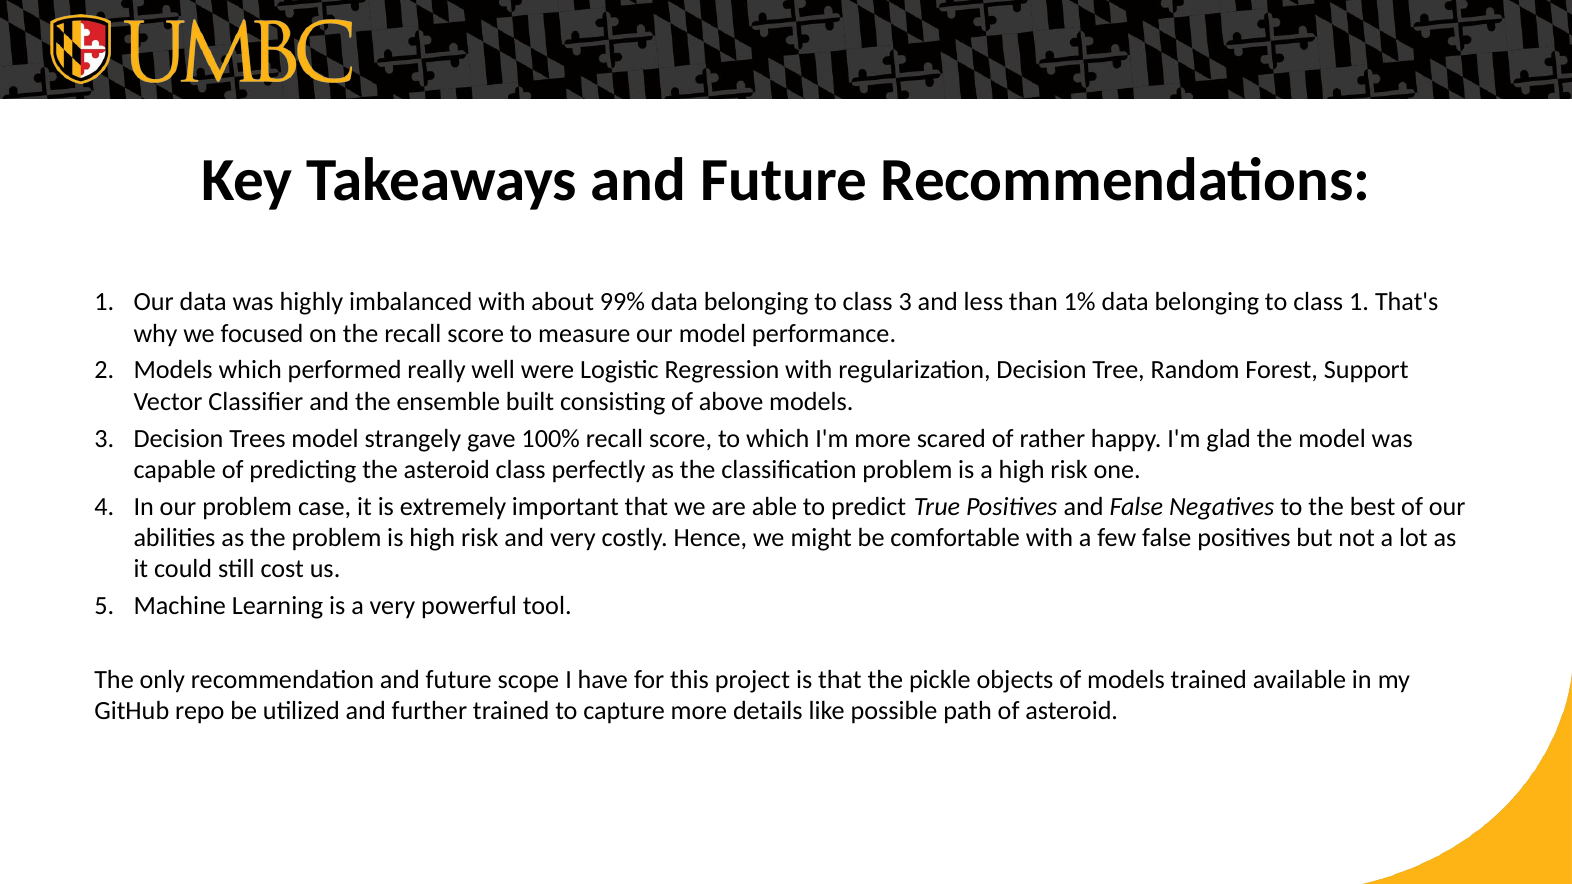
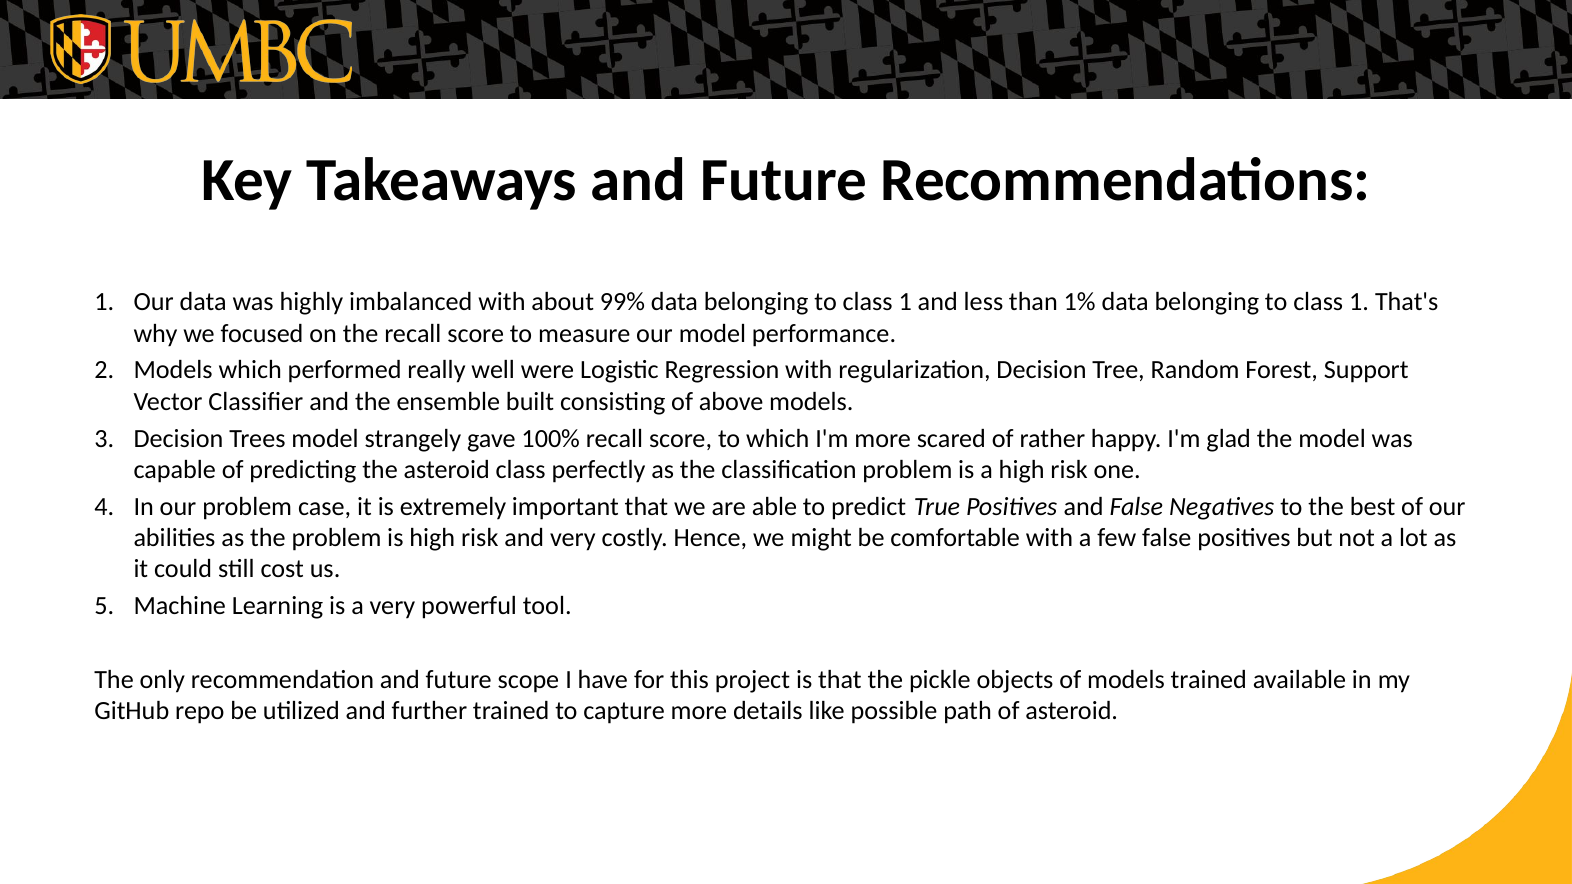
3: 3 -> 1 (905, 302)
